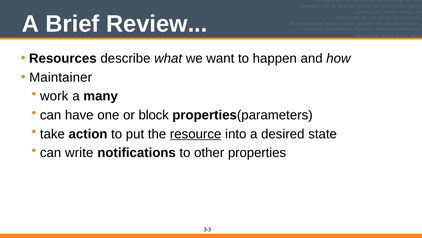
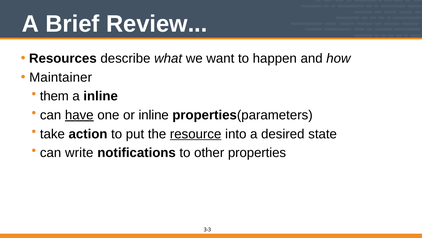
work: work -> them (54, 96)
a many: many -> inline (101, 96)
have underline: none -> present (79, 115)
or block: block -> inline (154, 115)
